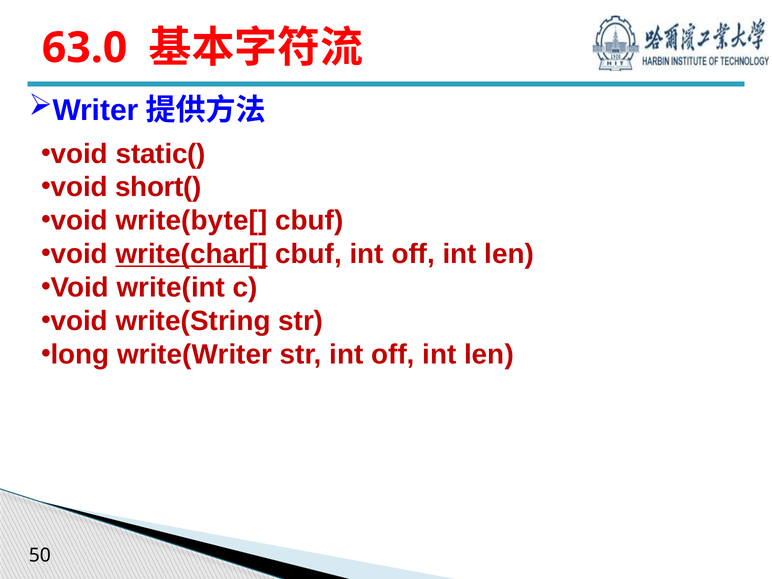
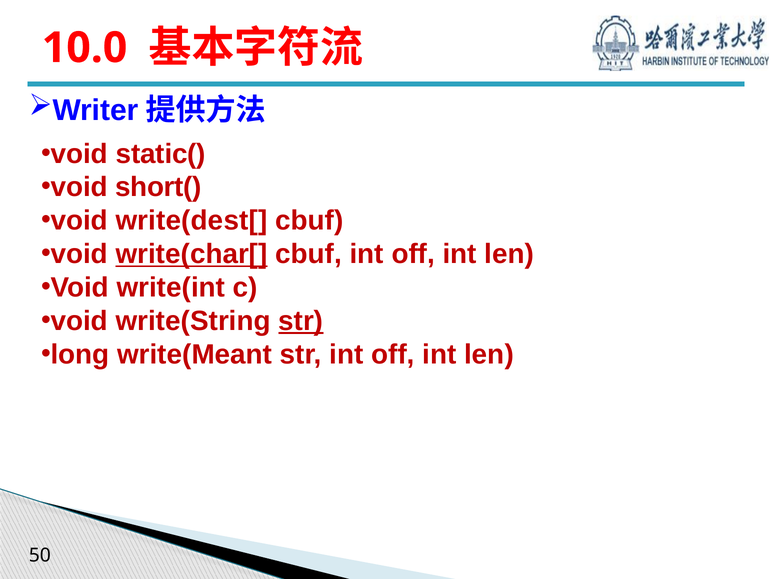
63.0: 63.0 -> 10.0 (85, 48)
write(byte[: write(byte[ -> write(dest[ (192, 221)
str underline: none -> present (301, 321)
write(Writer: write(Writer -> write(Meant (195, 354)
